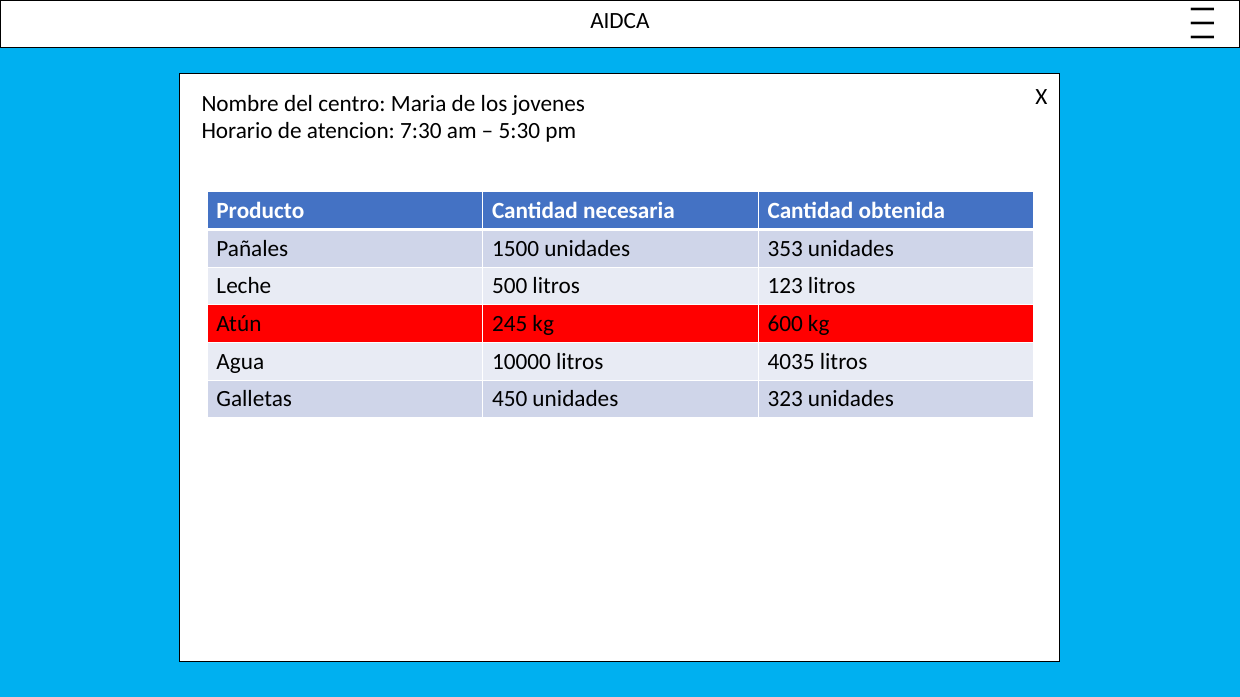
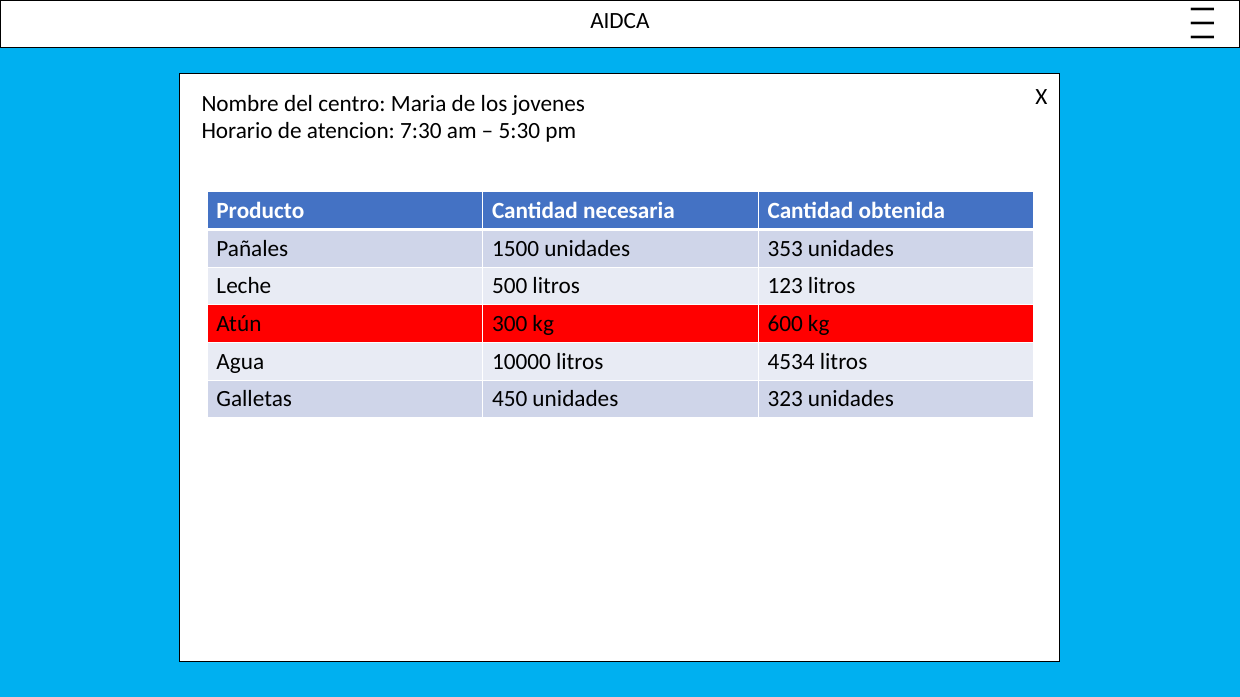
245: 245 -> 300 (510, 324)
4035: 4035 -> 4534 (791, 362)
